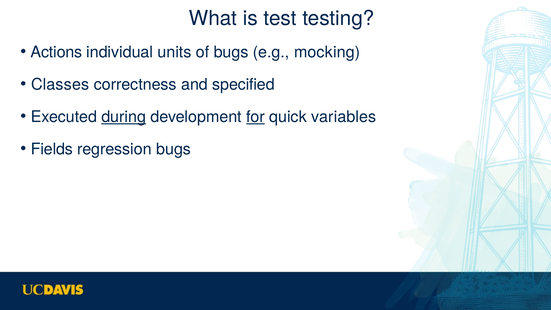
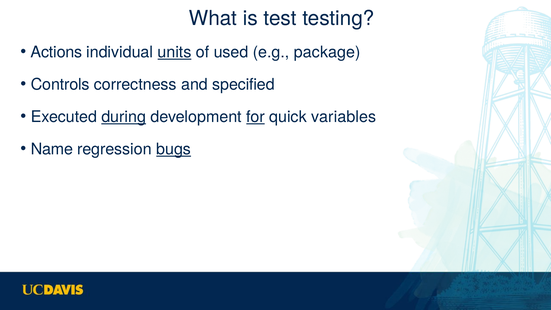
units underline: none -> present (174, 52)
of bugs: bugs -> used (231, 52)
mocking: mocking -> package (327, 52)
Classes: Classes -> Controls (60, 85)
Fields: Fields -> Name (52, 149)
bugs underline: none -> present (174, 149)
